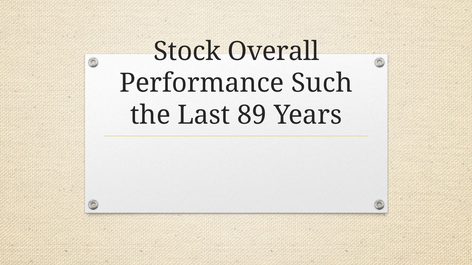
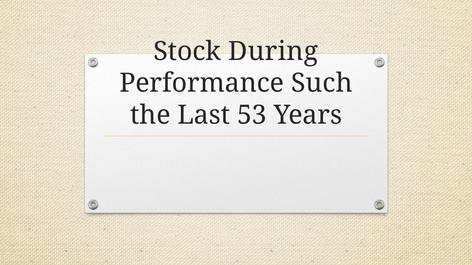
Overall: Overall -> During (273, 52)
89: 89 -> 53 (252, 115)
